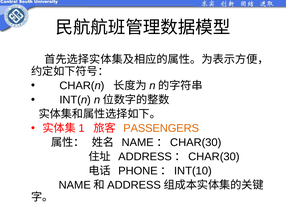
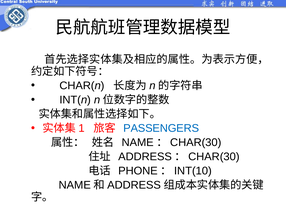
PASSENGERS colour: orange -> blue (161, 128)
